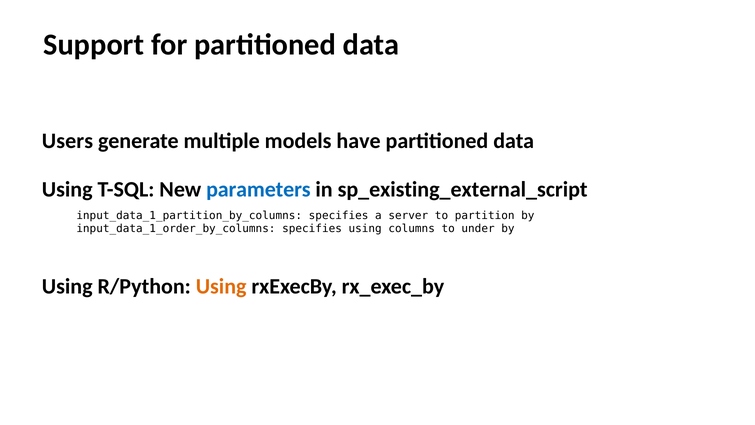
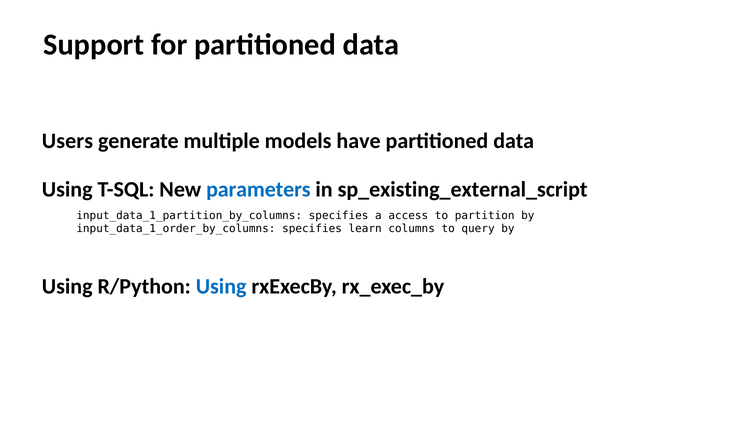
server: server -> access (408, 215)
specifies using: using -> learn (365, 228)
under: under -> query (478, 228)
Using colour: orange -> blue (221, 286)
